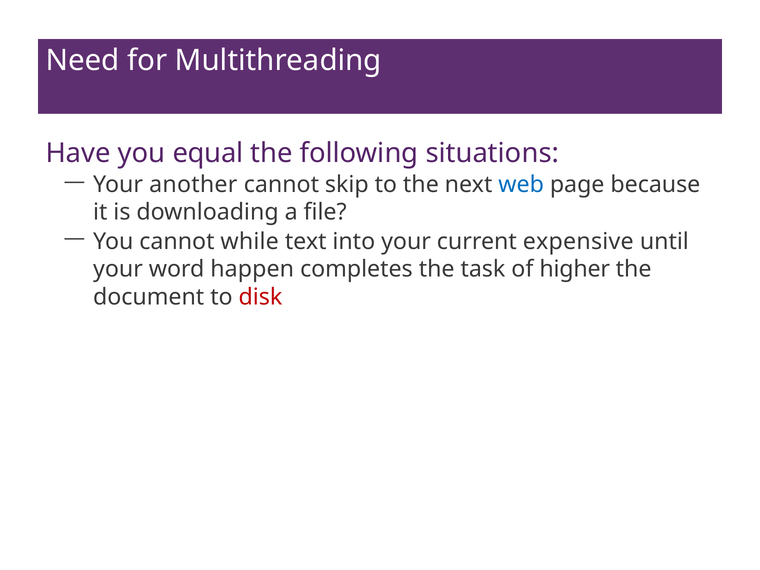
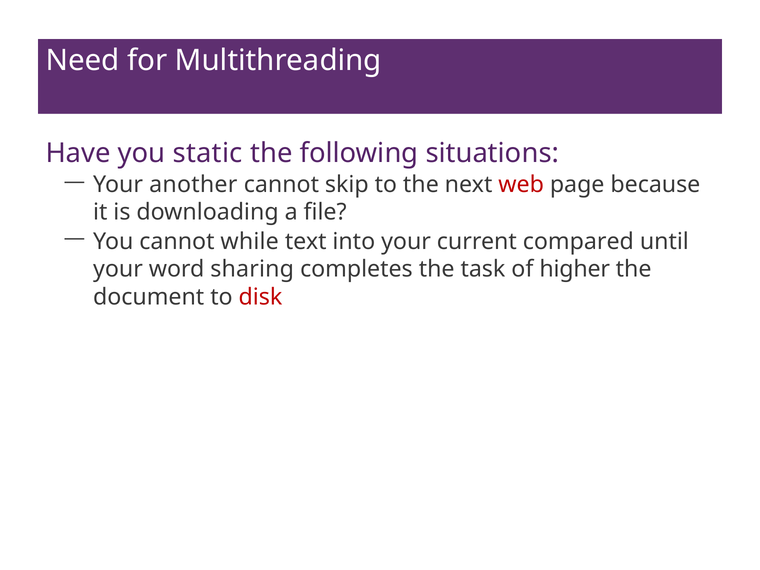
equal: equal -> static (208, 153)
web colour: blue -> red (521, 184)
expensive: expensive -> compared (578, 241)
happen: happen -> sharing (252, 269)
